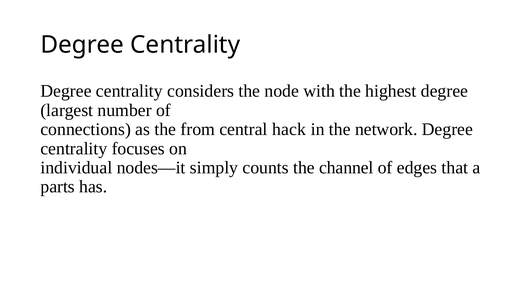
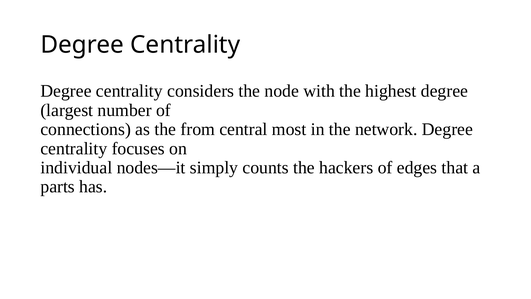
hack: hack -> most (289, 129)
channel: channel -> hackers (346, 167)
